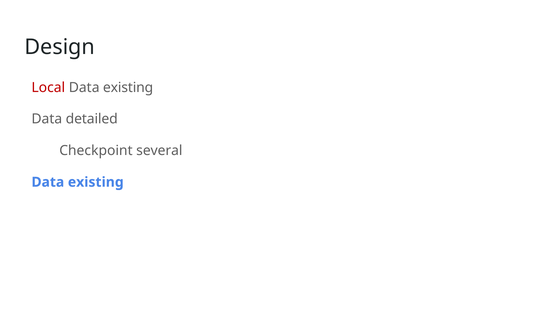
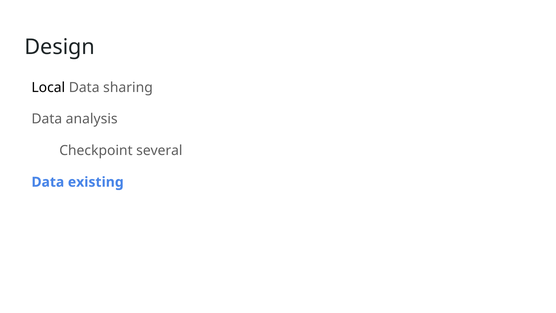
Local colour: red -> black (48, 87)
existing: existing -> sharing (128, 87)
detailed: detailed -> analysis (92, 119)
